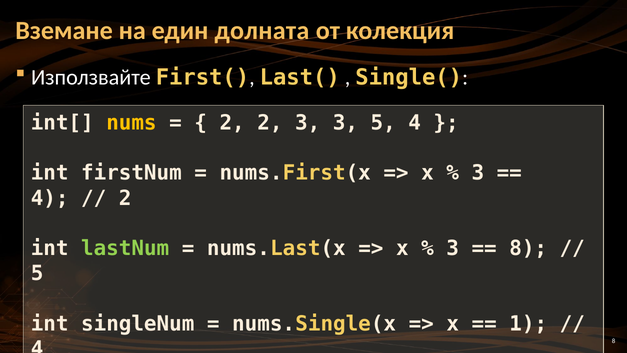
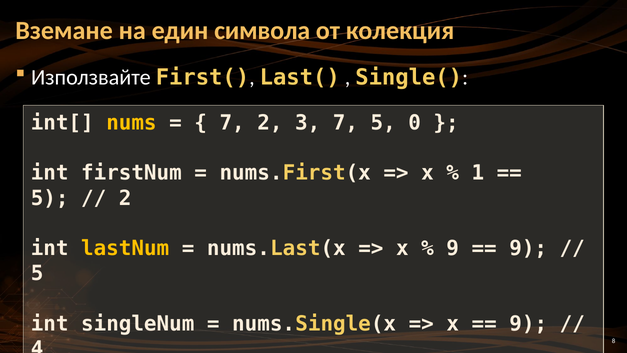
долната: долната -> символа (262, 30)
2: 2 -> 7 (232, 123)
3 3: 3 -> 7 (345, 123)
5 4: 4 -> 0 (415, 123)
3: 3 -> 1 (478, 173)
4: 4 -> 5 (50, 198)
lastNum colour: light green -> yellow (125, 248)
3: 3 -> 9 (453, 248)
8: 8 -> 9 (528, 248)
1: 1 -> 9 (528, 323)
